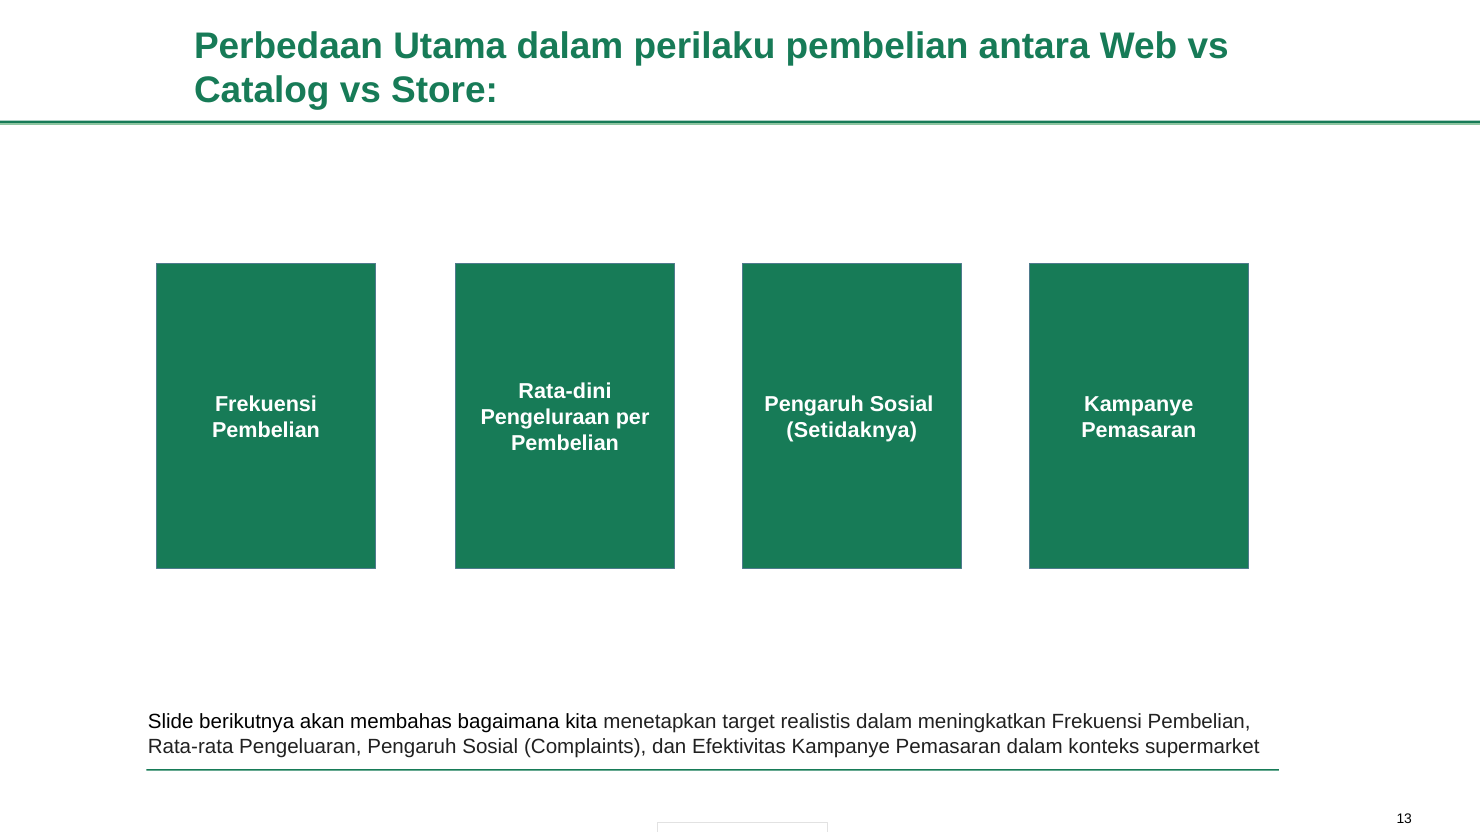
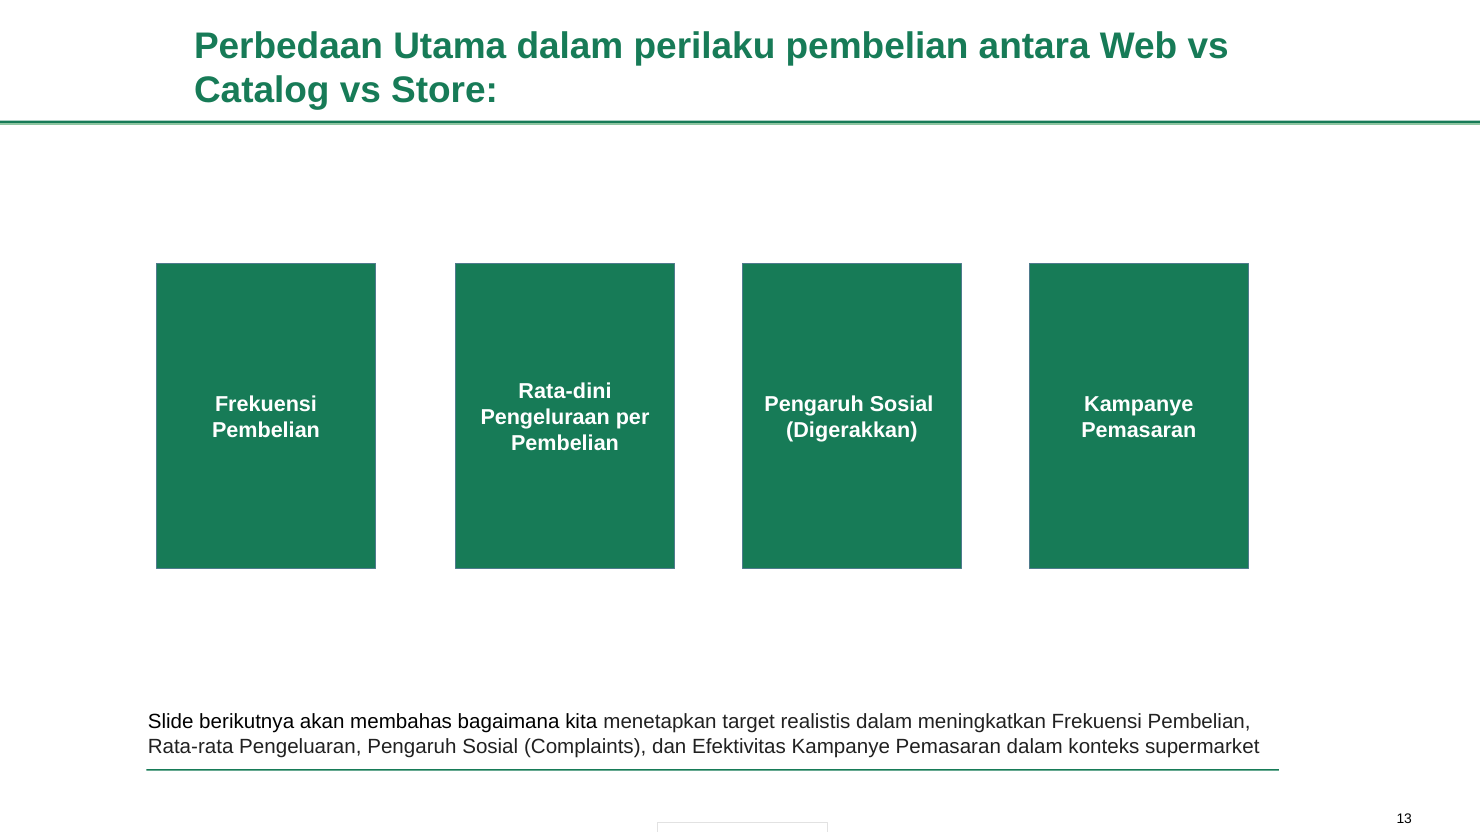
Setidaknya: Setidaknya -> Digerakkan (852, 431)
